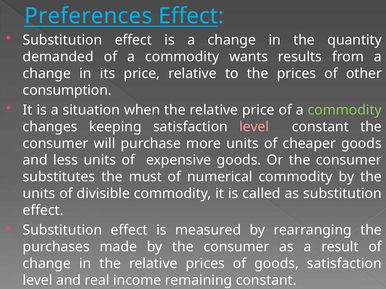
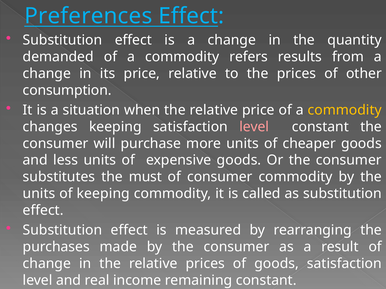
wants: wants -> refers (249, 57)
commodity colour: light green -> yellow (345, 110)
of numerical: numerical -> consumer (220, 177)
of divisible: divisible -> keeping (103, 194)
